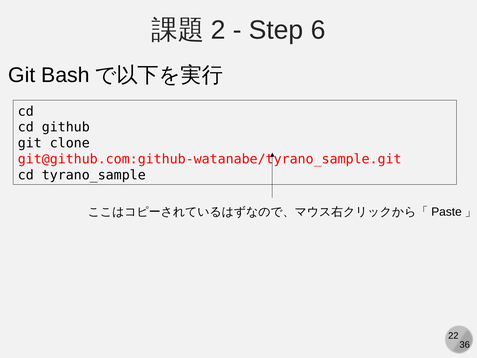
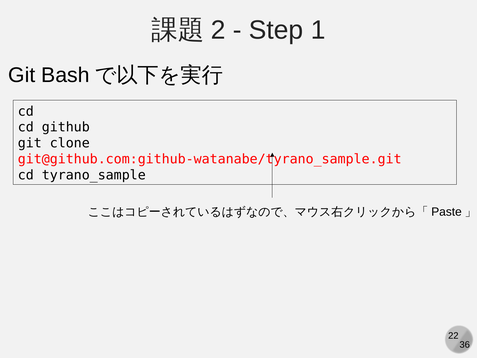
6: 6 -> 1 (318, 30)
